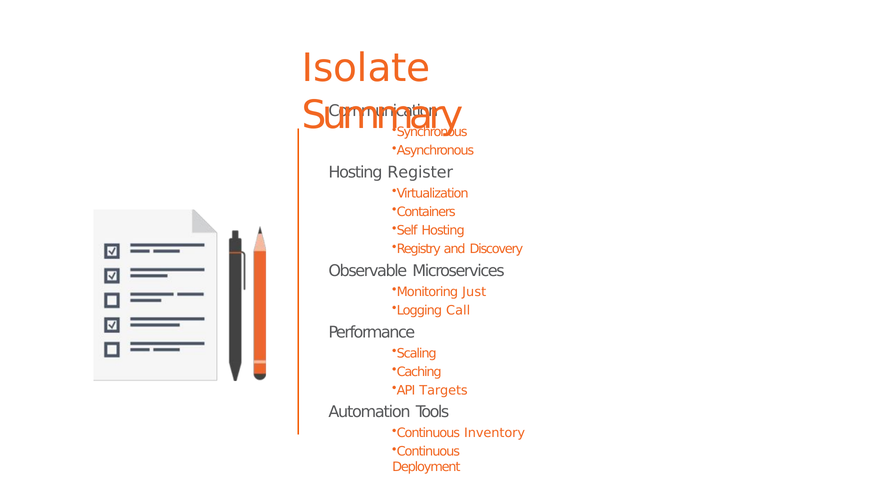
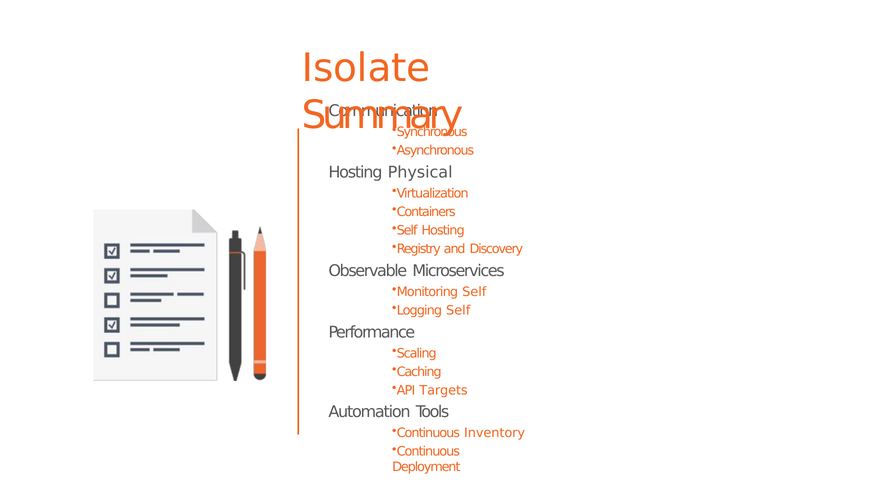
Register: Register -> Physical (420, 172)
Monitoring Just: Just -> Self (474, 292)
Logging Call: Call -> Self (458, 310)
